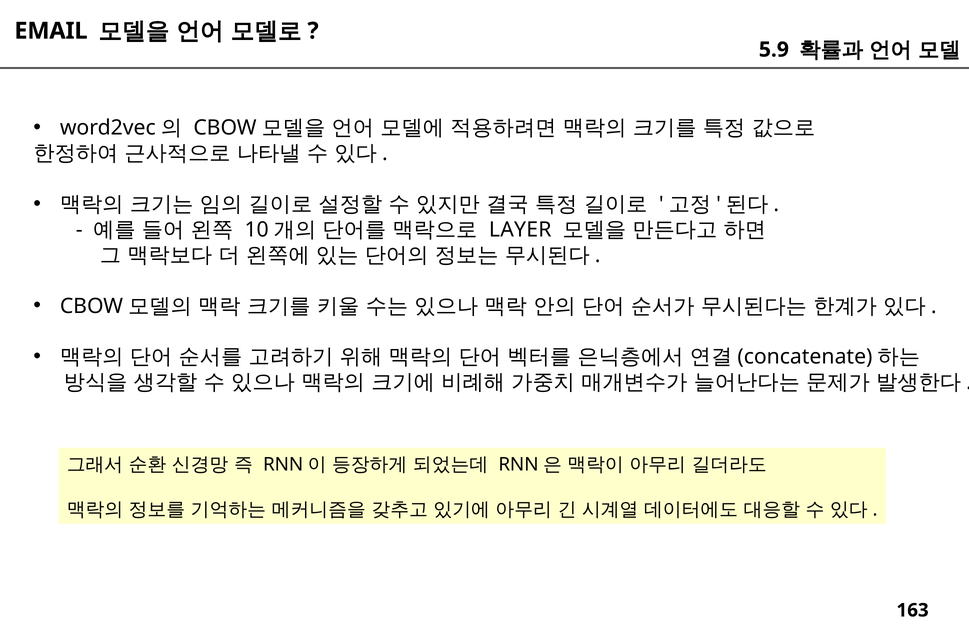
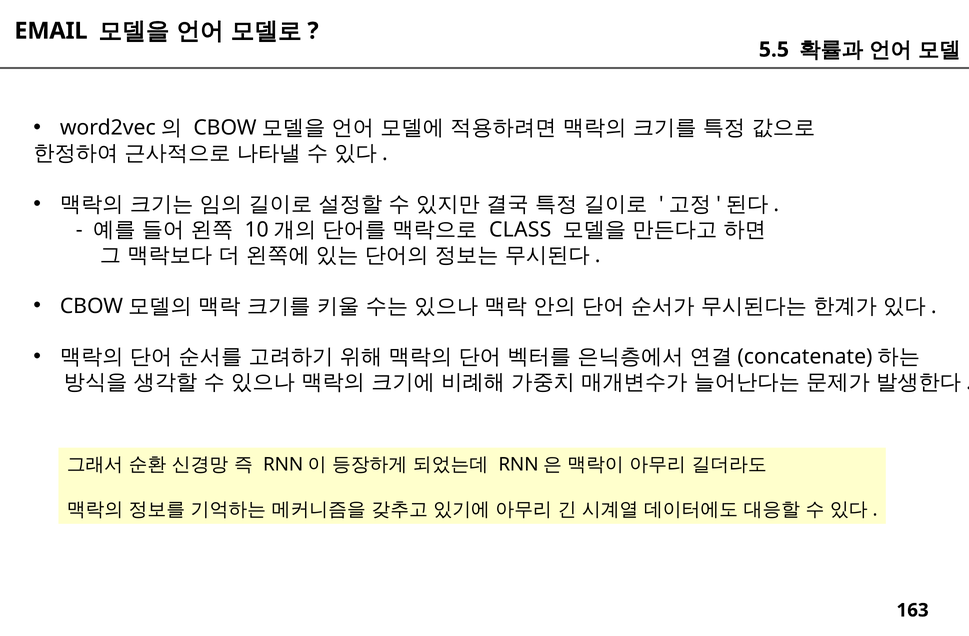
5.9: 5.9 -> 5.5 (774, 50)
LAYER: LAYER -> CLASS (520, 230)
